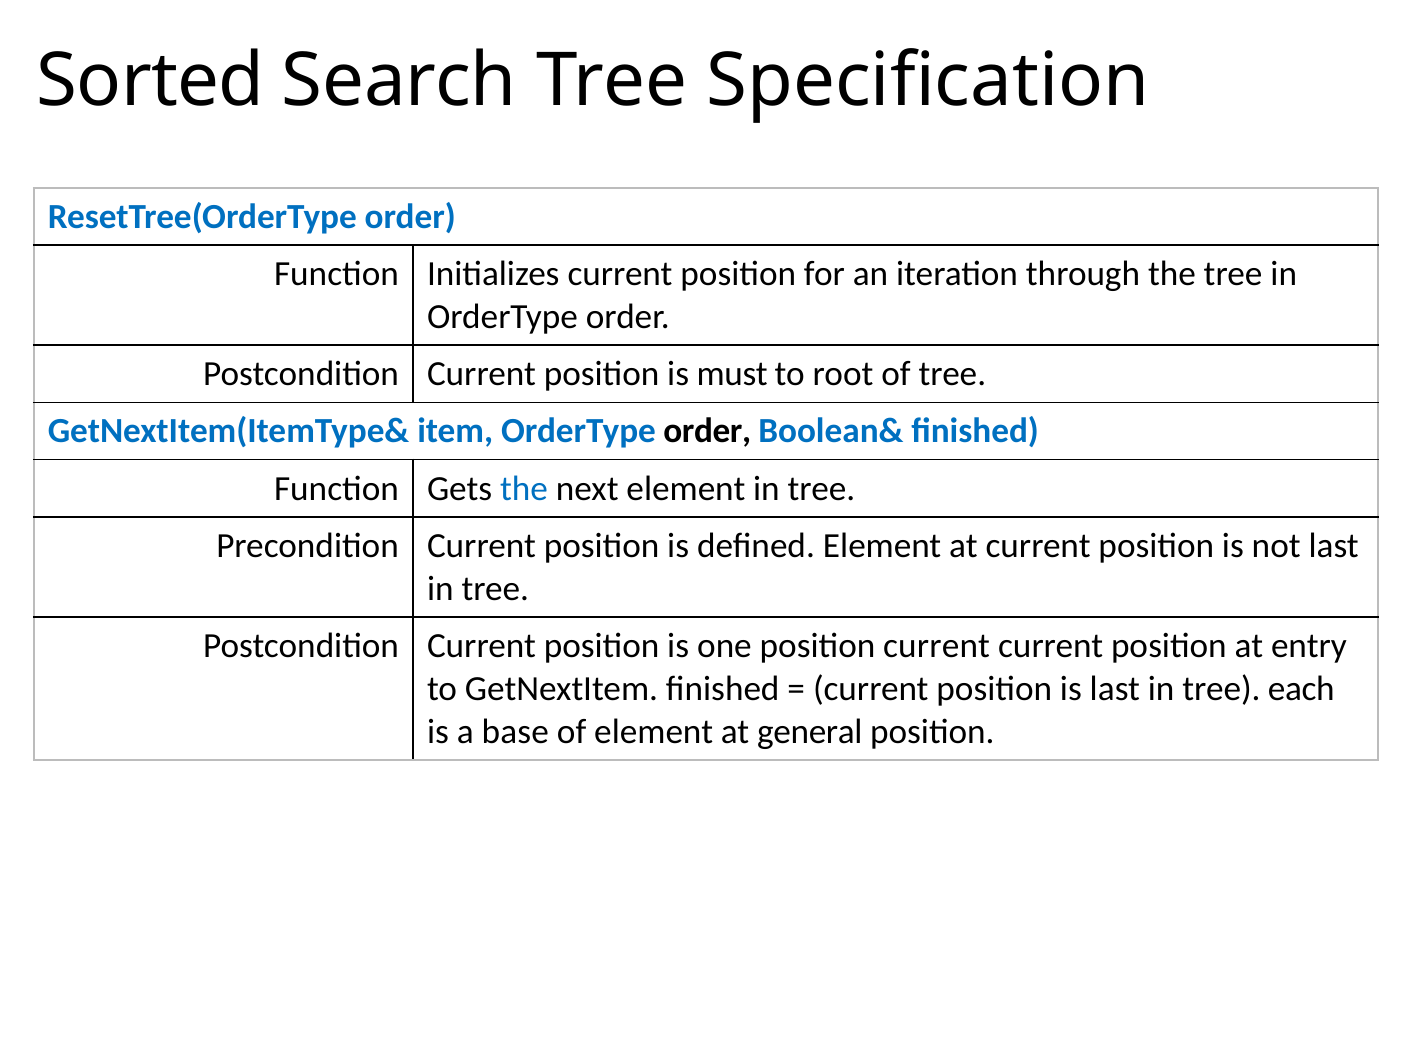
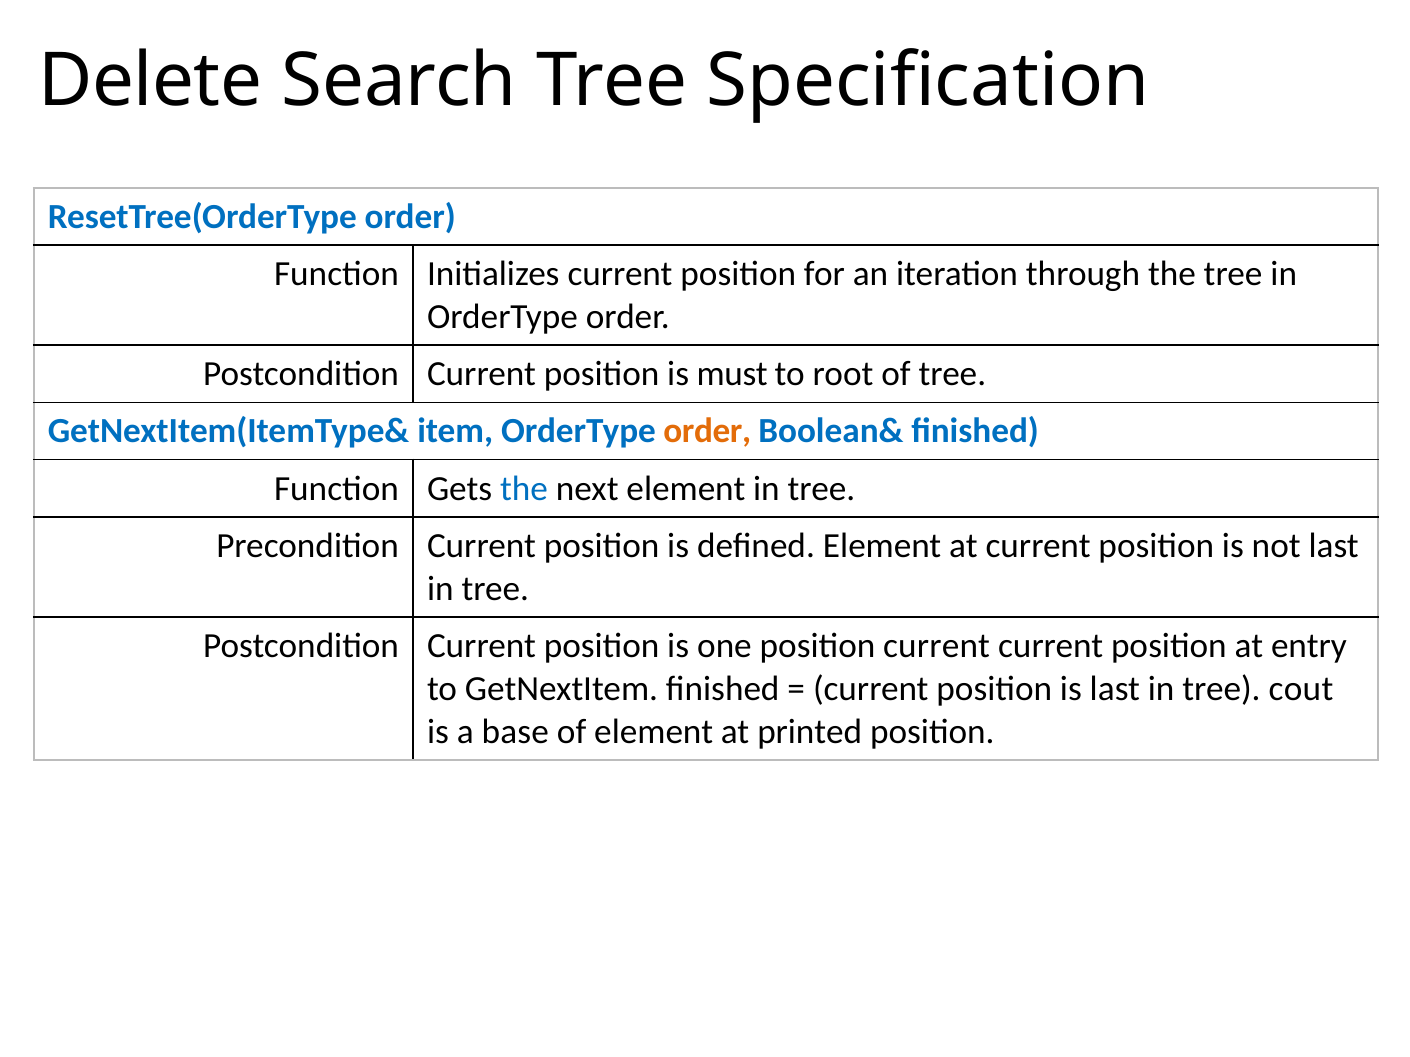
Sorted: Sorted -> Delete (150, 81)
order colour: black -> orange (707, 432)
each: each -> cout (1301, 689)
general: general -> printed (810, 732)
